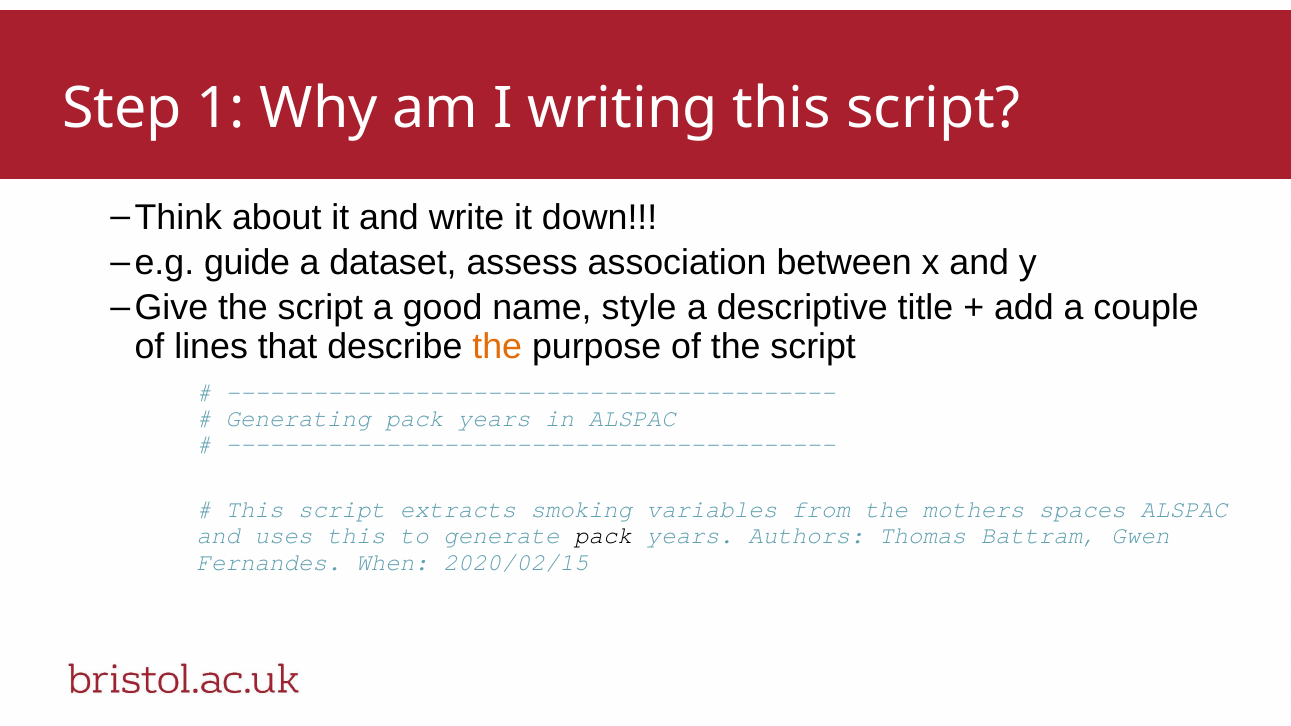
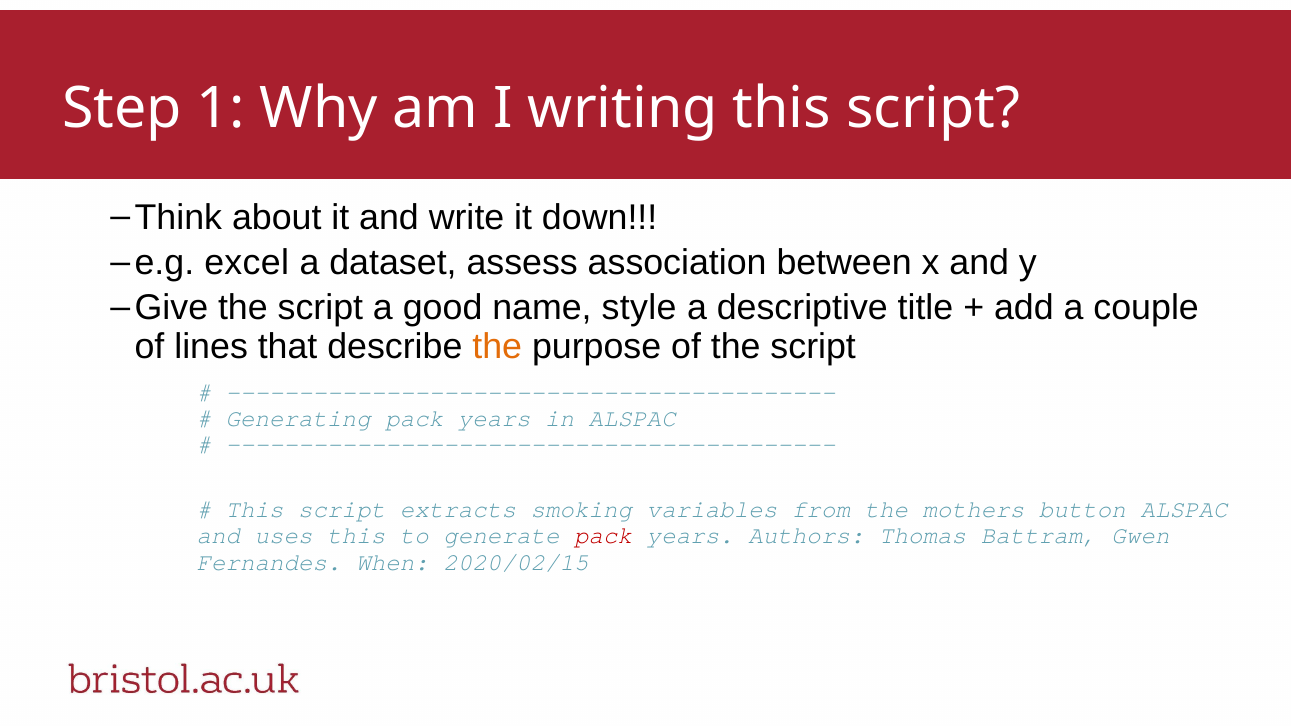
guide: guide -> excel (247, 263)
spaces: spaces -> button (1082, 510)
pack colour: black -> red (603, 536)
